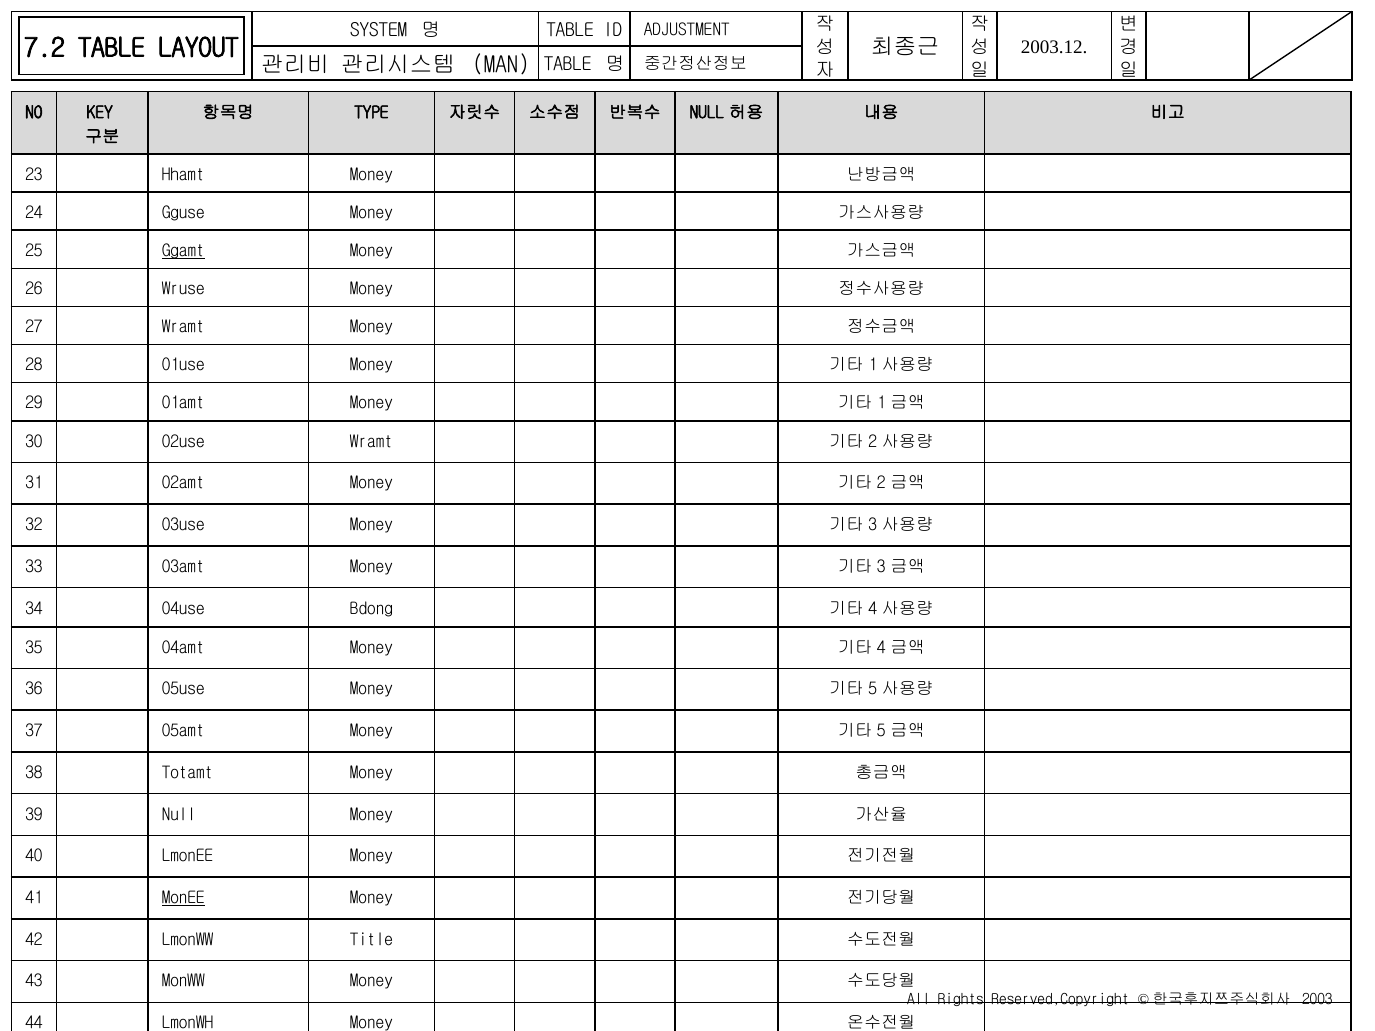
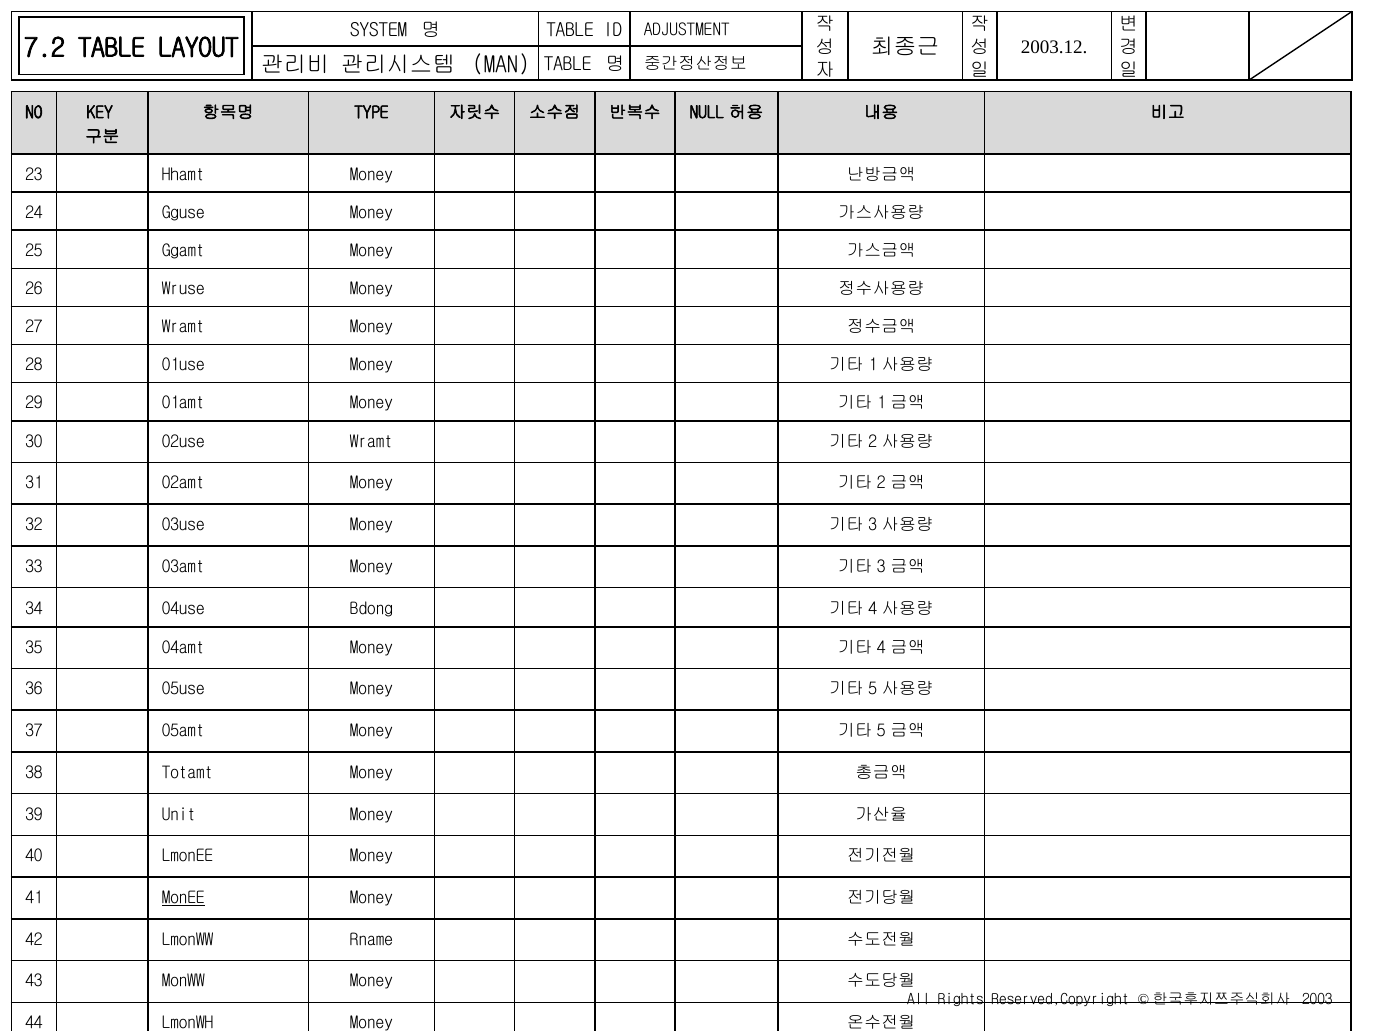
Ggamt underline: present -> none (183, 251)
39 Null: Null -> Unit (179, 815)
Title: Title -> Rname (371, 940)
